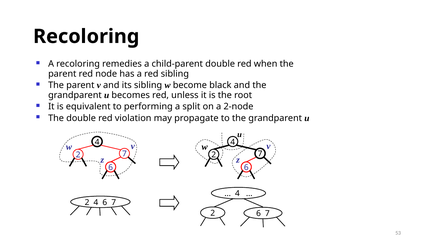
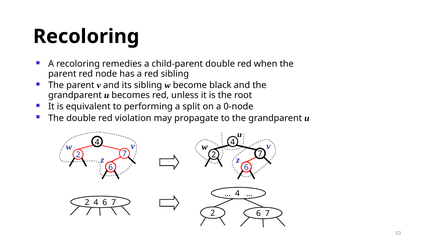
2-node: 2-node -> 0-node (238, 107)
